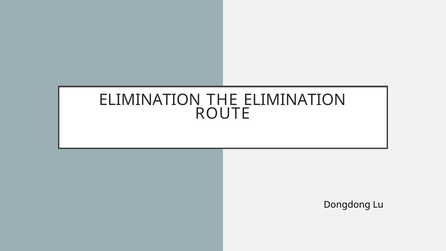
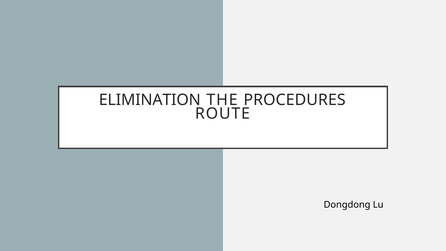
THE ELIMINATION: ELIMINATION -> PROCEDURES (295, 100)
